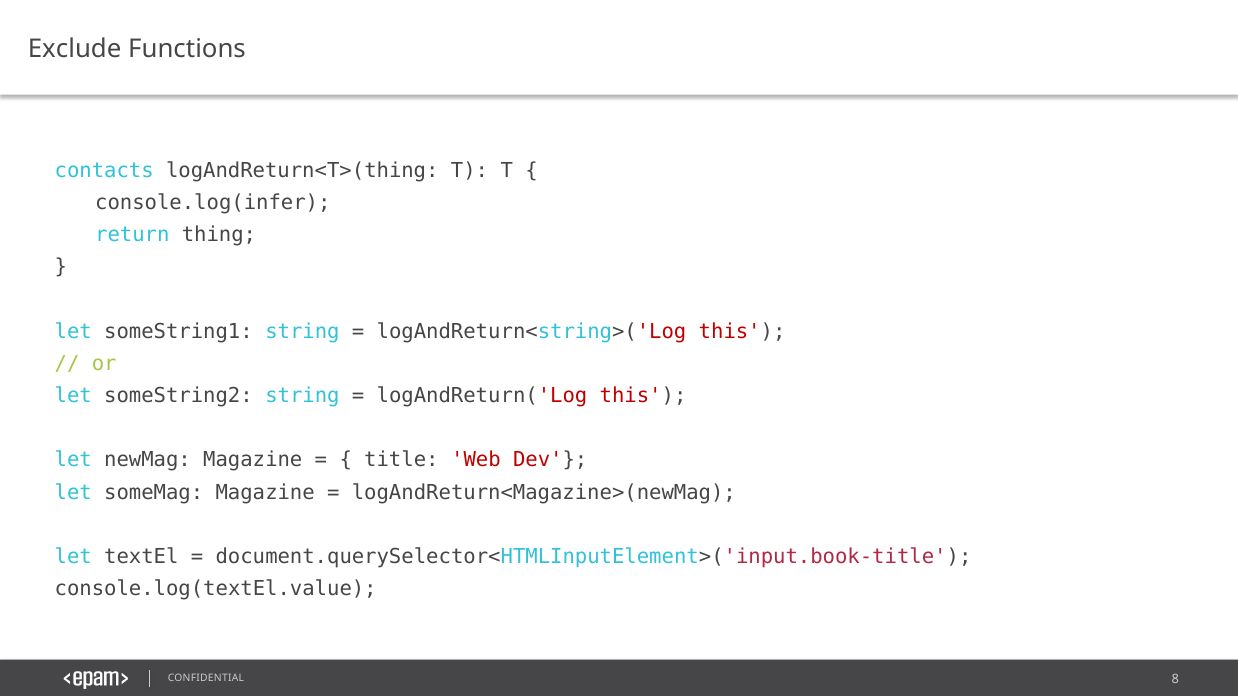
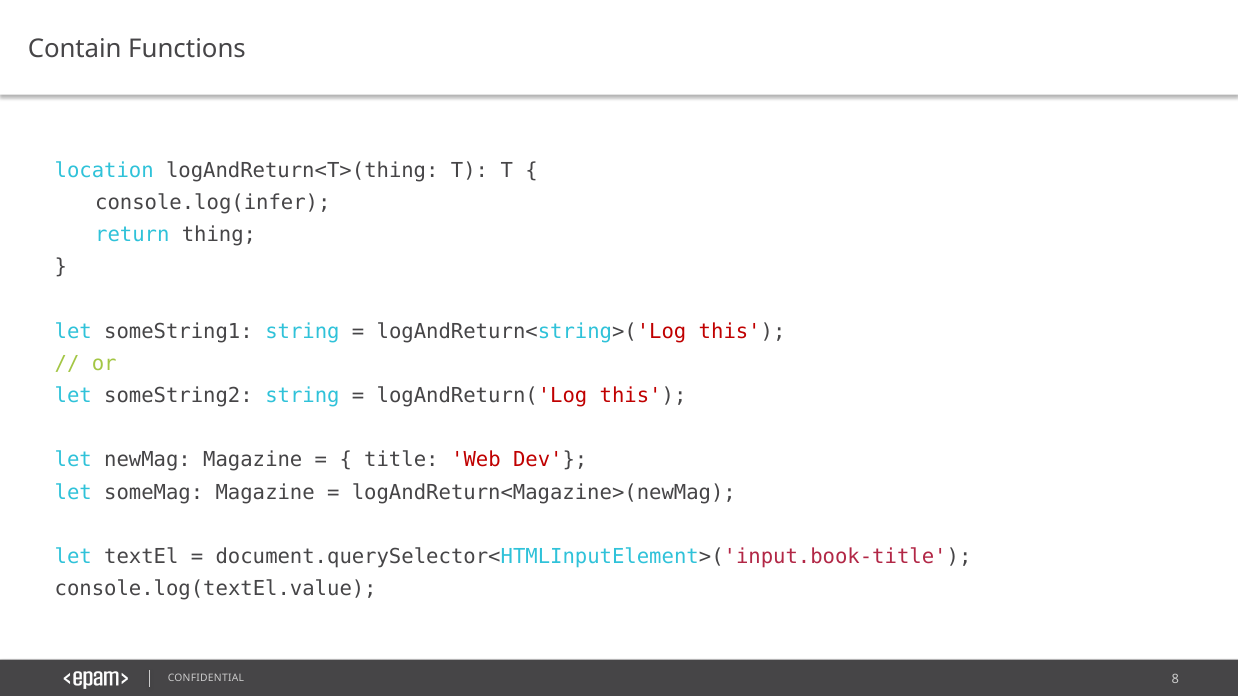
Exclude: Exclude -> Contain (75, 49)
contacts: contacts -> location (104, 171)
